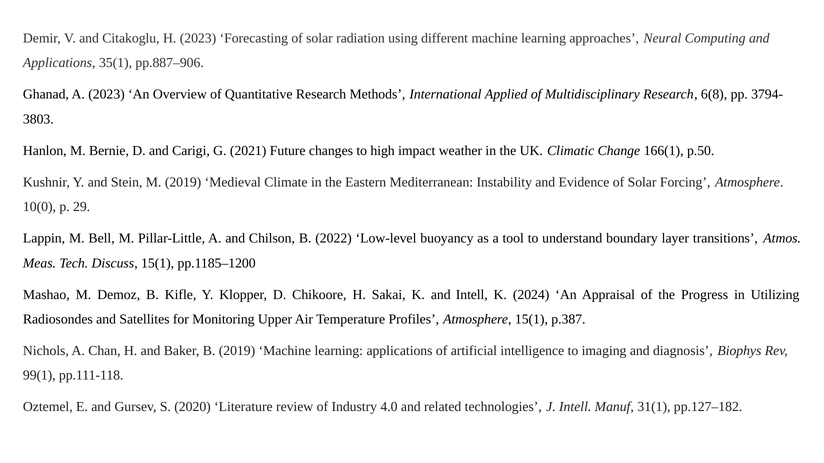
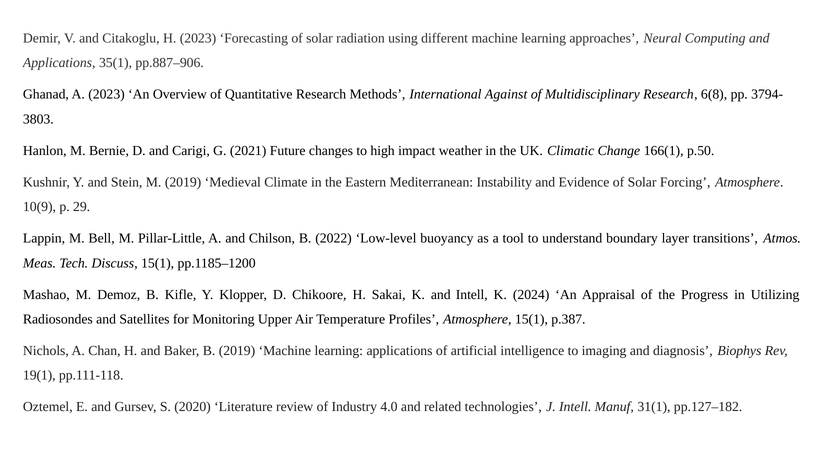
Applied: Applied -> Against (506, 95)
10(0: 10(0 -> 10(9 (40, 207)
99(1: 99(1 -> 19(1 (39, 376)
